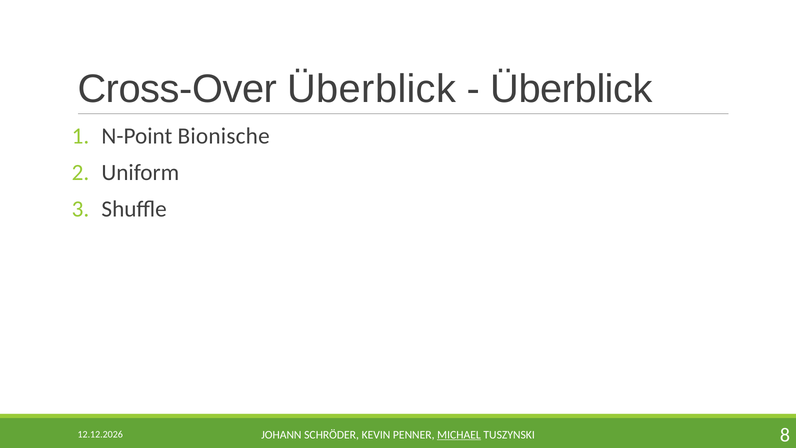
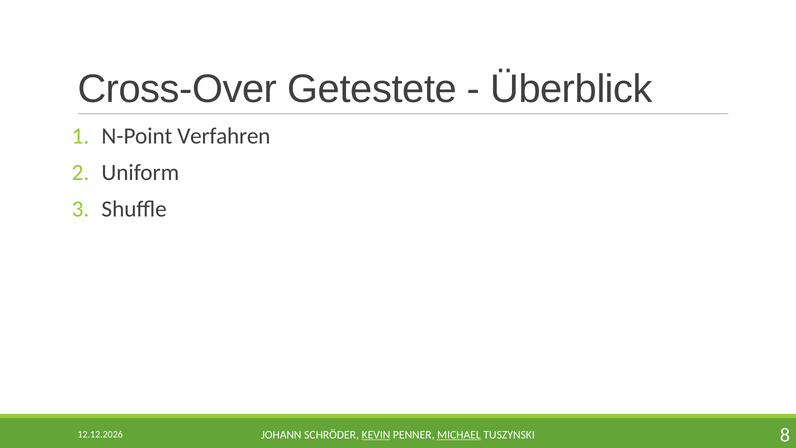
Cross-Over Überblick: Überblick -> Getestete (372, 89)
Bionische: Bionische -> Verfahren (224, 136)
KEVIN underline: none -> present (376, 434)
